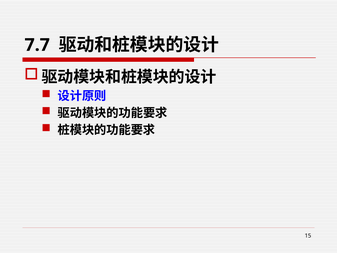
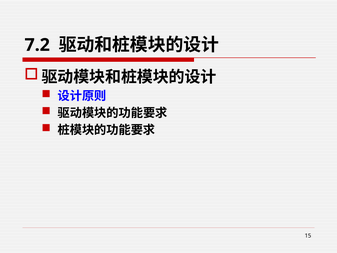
7.7: 7.7 -> 7.2 (37, 45)
